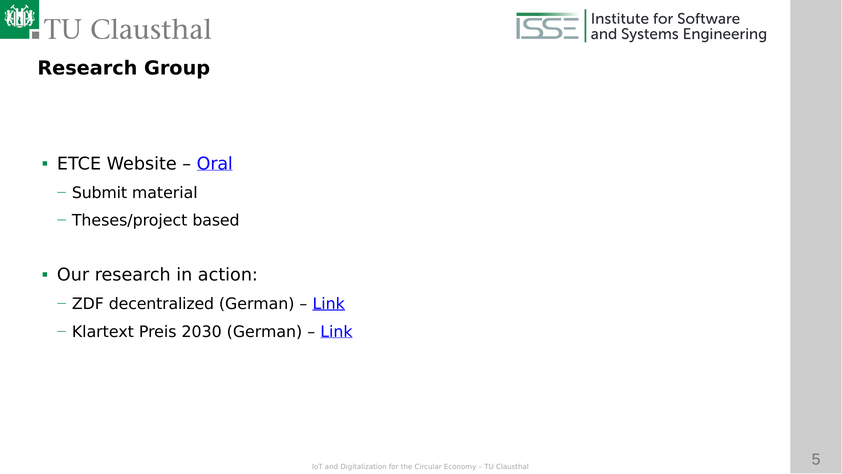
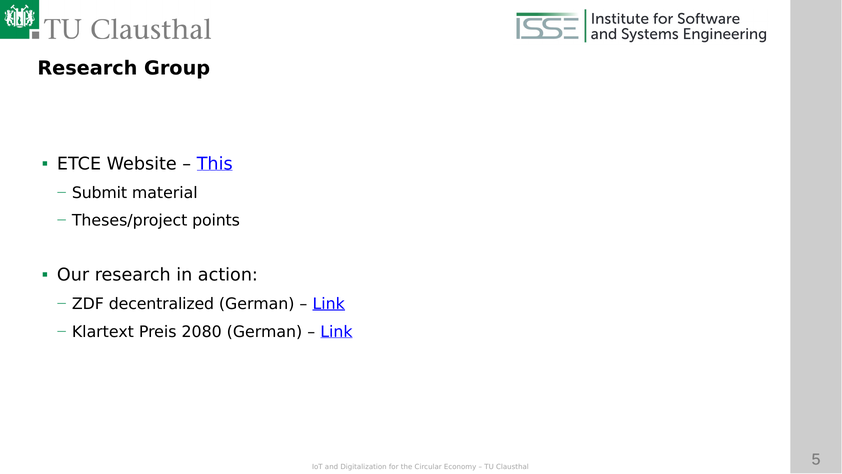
Oral: Oral -> This (215, 164)
based: based -> points (216, 220)
2030: 2030 -> 2080 (202, 332)
